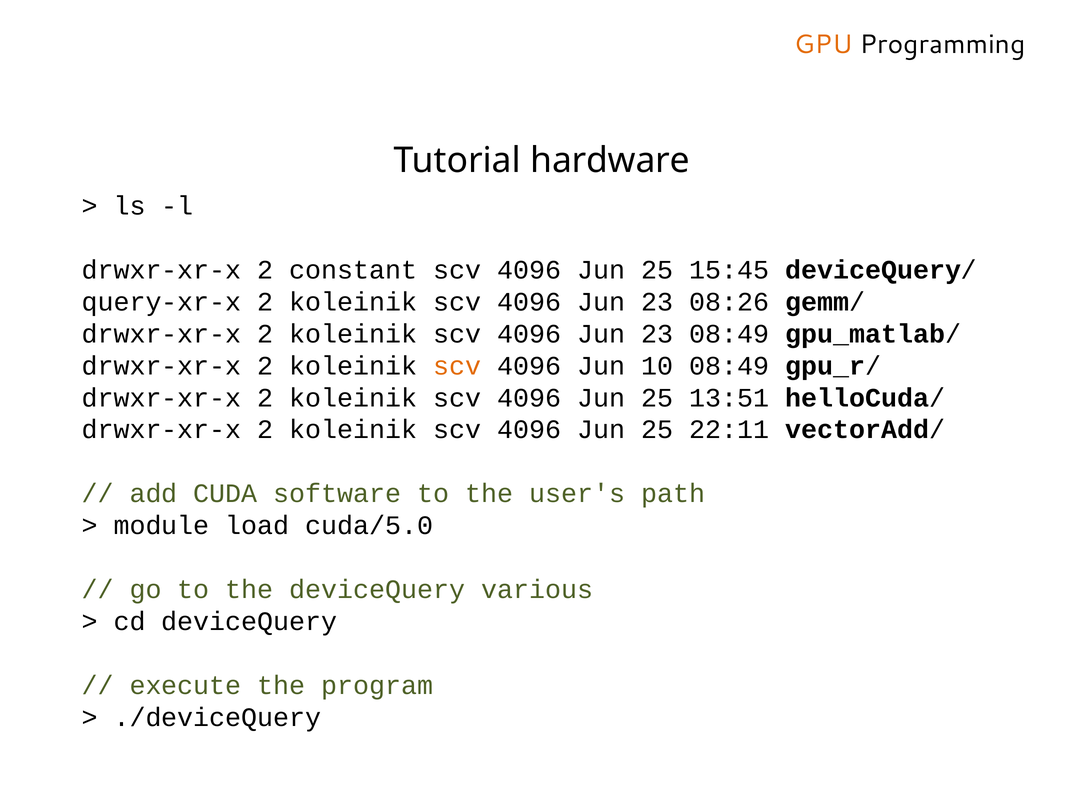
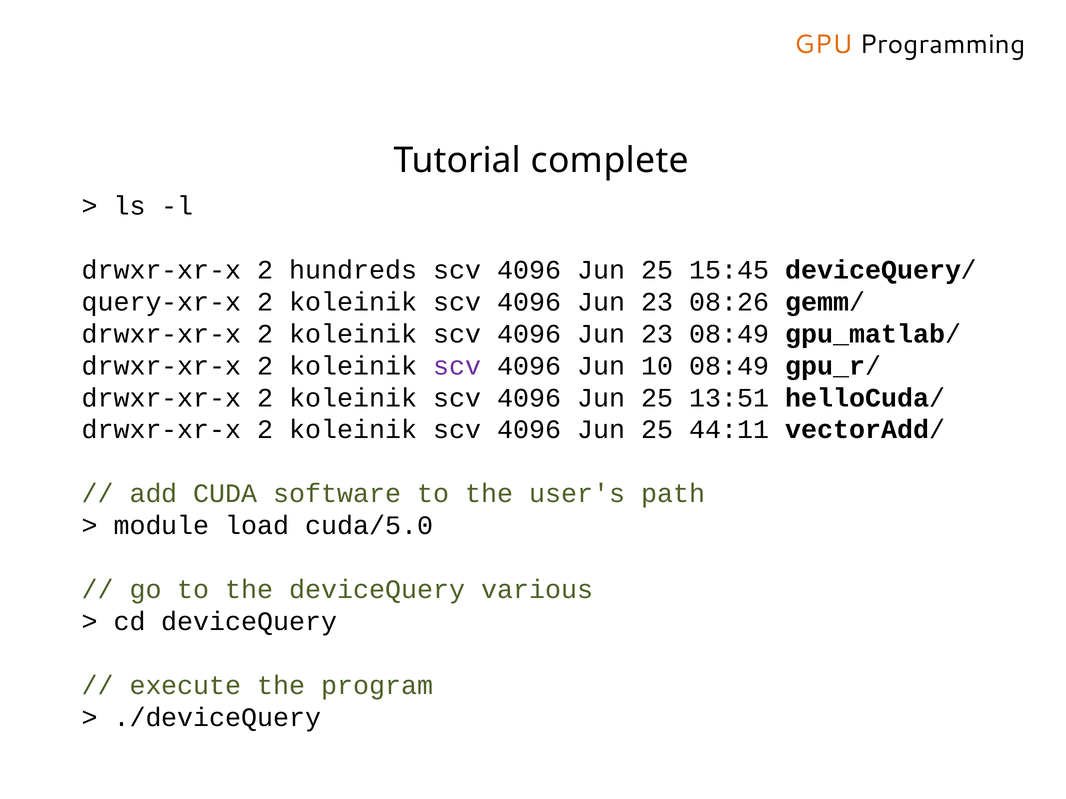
hardware: hardware -> complete (610, 161)
constant: constant -> hundreds (353, 270)
scv colour: orange -> purple (457, 366)
22:11: 22:11 -> 44:11 (729, 430)
